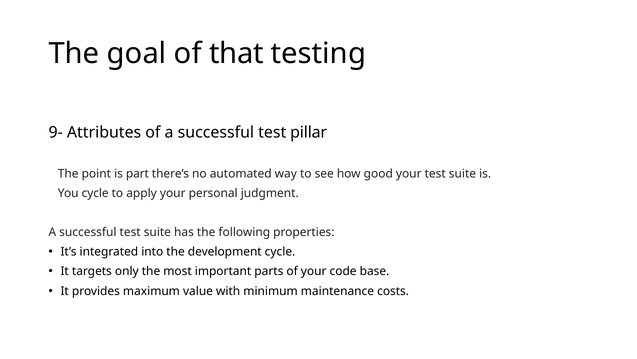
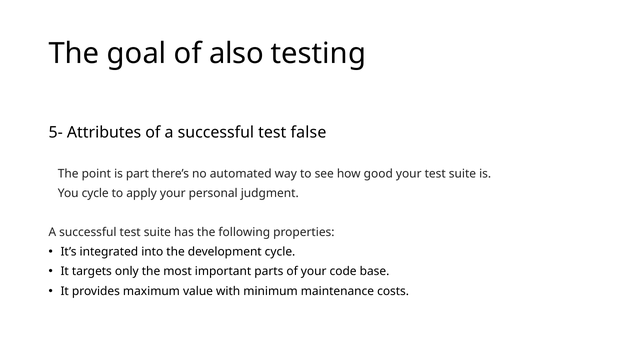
that: that -> also (236, 54)
9-: 9- -> 5- (56, 132)
pillar: pillar -> false (308, 132)
